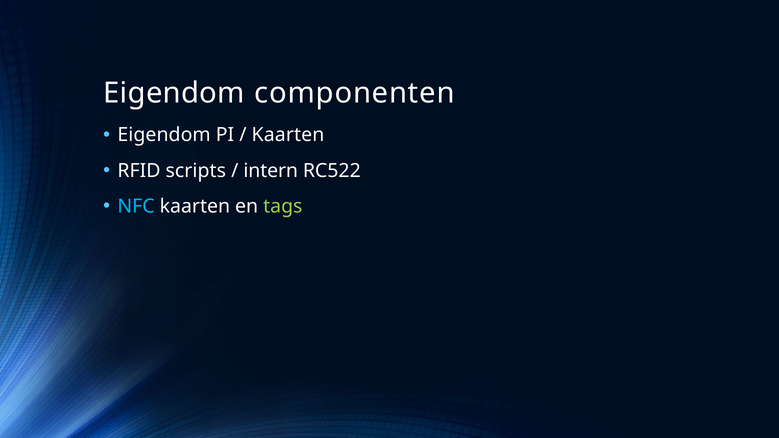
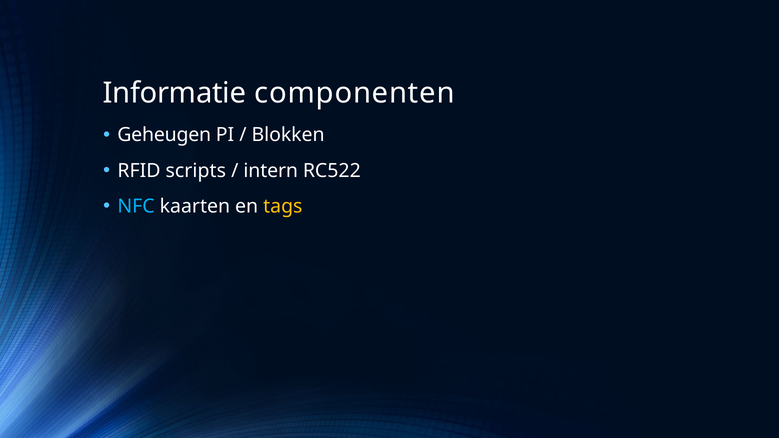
Eigendom: Eigendom -> Informatie (174, 93)
Eigendom: Eigendom -> Geheugen (164, 135)
Kaarten: Kaarten -> Blokken (288, 135)
tags colour: light green -> yellow (283, 206)
